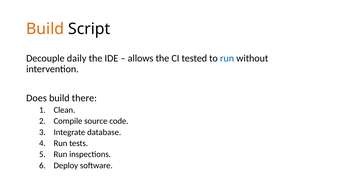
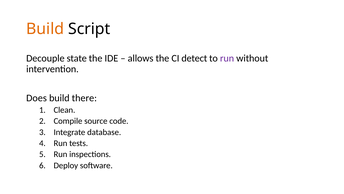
daily: daily -> state (77, 58)
tested: tested -> detect (194, 58)
run colour: blue -> purple (227, 58)
